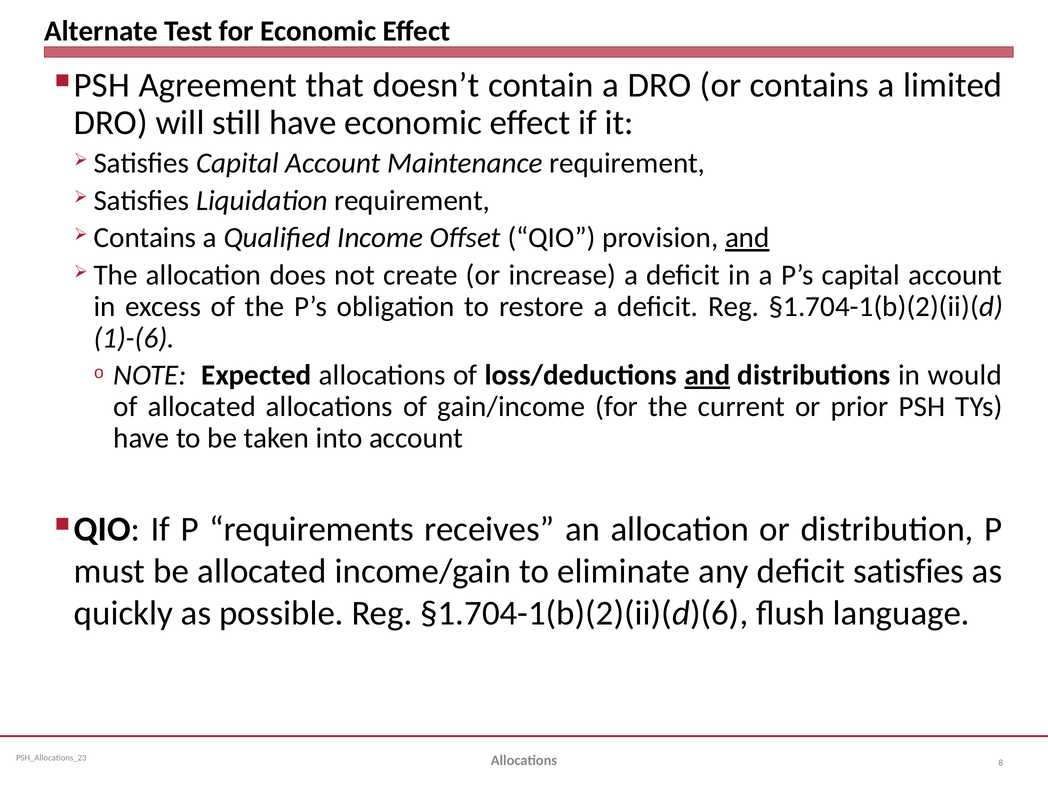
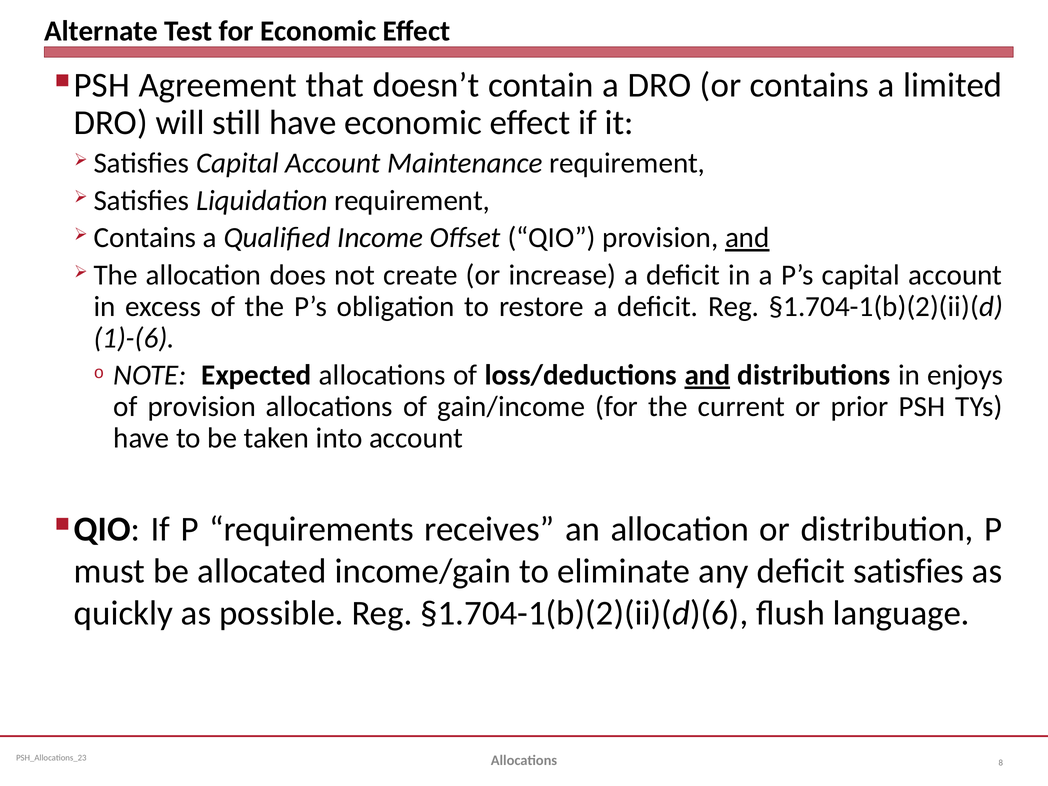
would: would -> enjoys (965, 375)
of allocated: allocated -> provision (202, 407)
